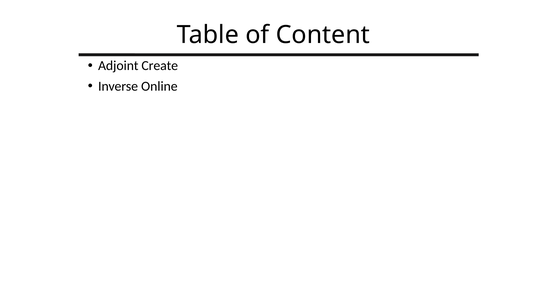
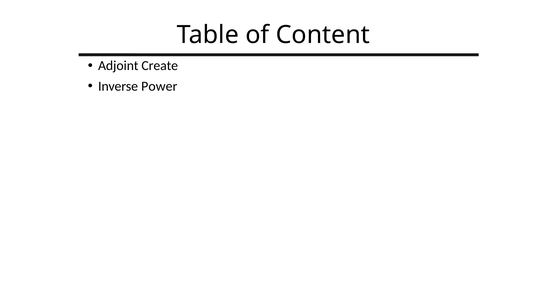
Online: Online -> Power (159, 86)
